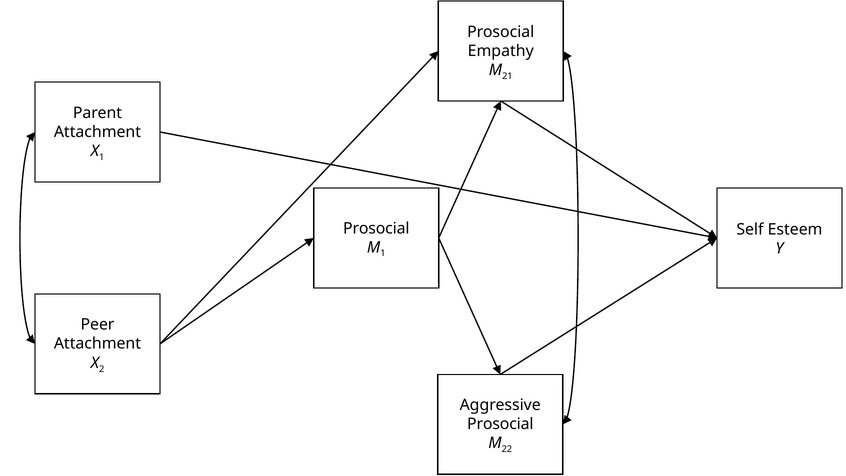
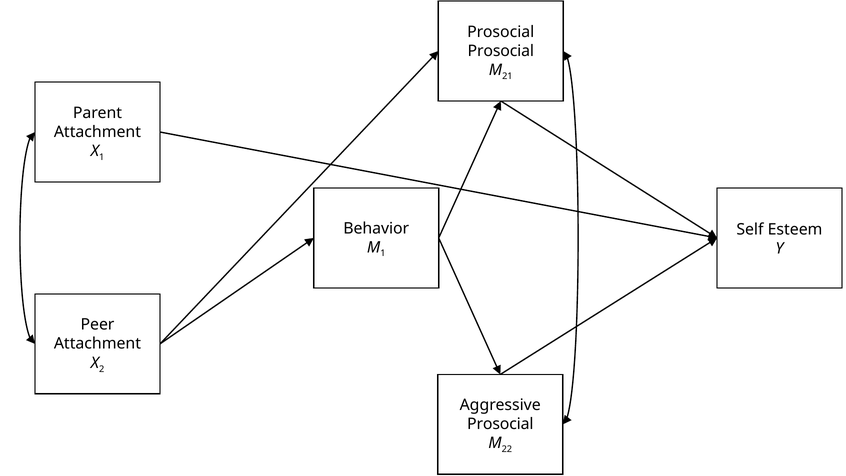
Empathy: Empathy -> Prosocial (501, 51)
Prosocial: Prosocial -> Behavior (376, 228)
